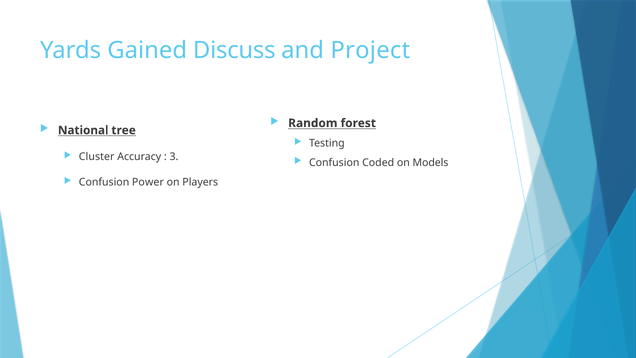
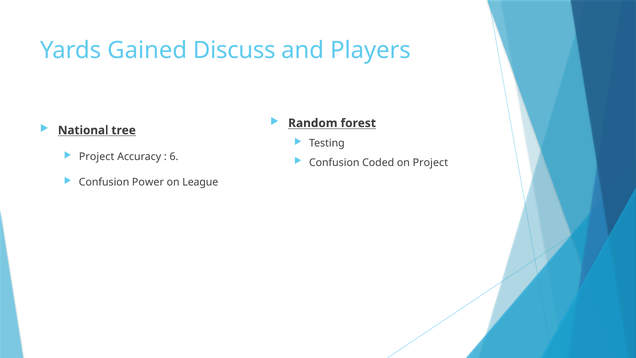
Project: Project -> Players (370, 50)
Cluster: Cluster -> Project (97, 157)
3: 3 -> 6 (174, 157)
on Models: Models -> Project (430, 162)
Players: Players -> League (200, 182)
